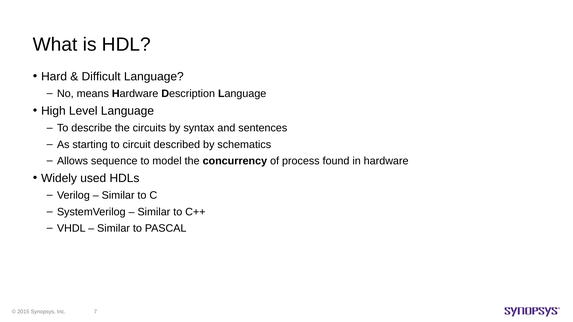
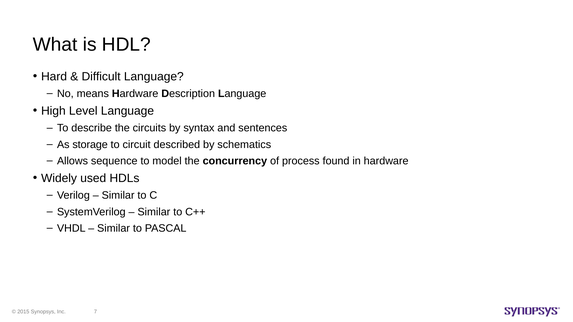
starting: starting -> storage (90, 145)
